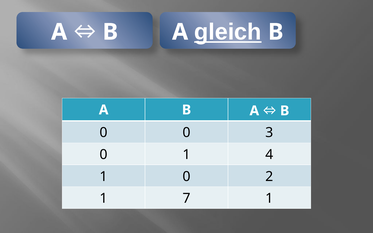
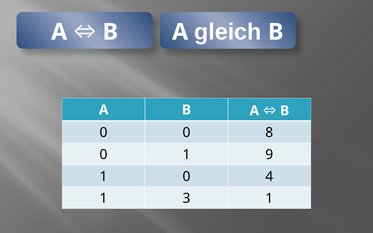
gleich underline: present -> none (228, 32)
3: 3 -> 8 (269, 133)
4: 4 -> 9 (269, 155)
2: 2 -> 4 (269, 176)
7: 7 -> 3 (187, 198)
